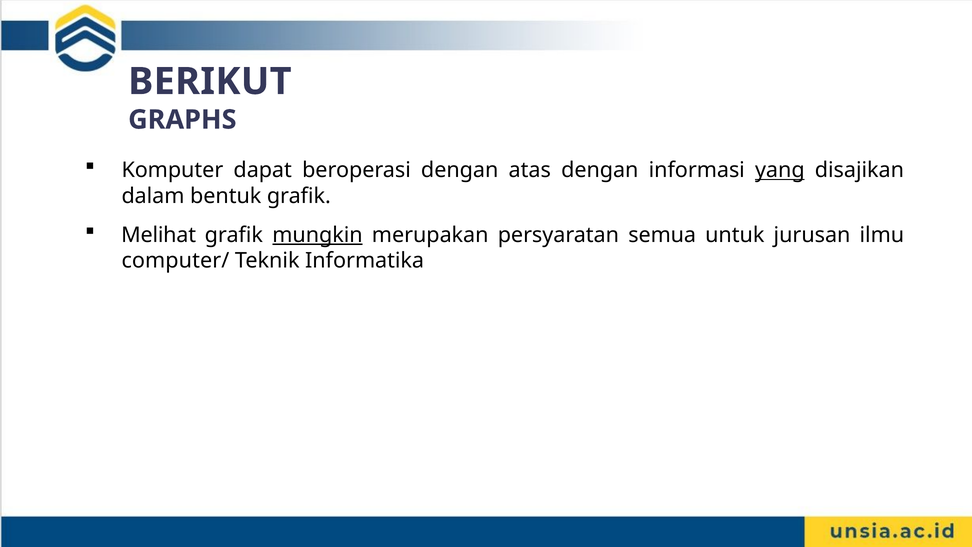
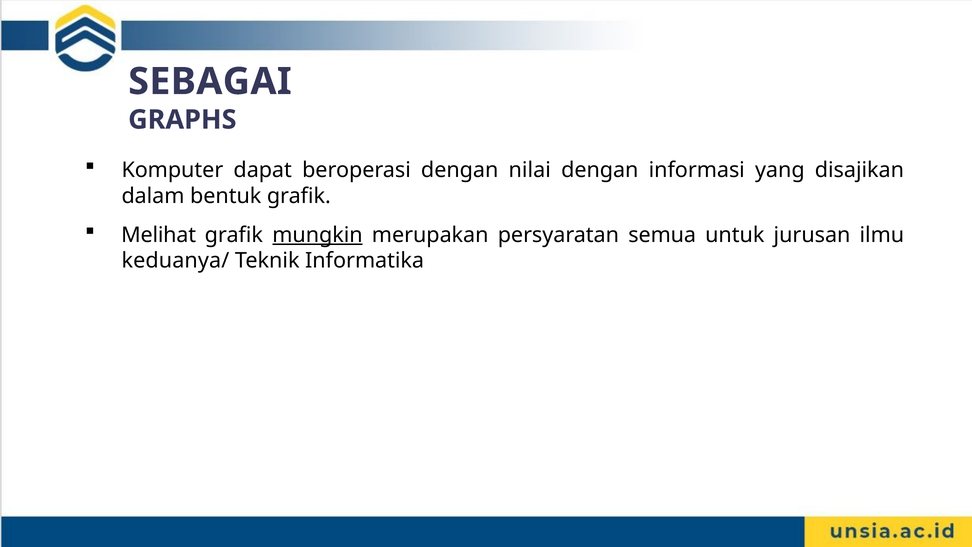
BERIKUT: BERIKUT -> SEBAGAI (210, 82)
atas: atas -> nilai (530, 170)
yang underline: present -> none (780, 170)
computer/: computer/ -> keduanya/ (175, 261)
